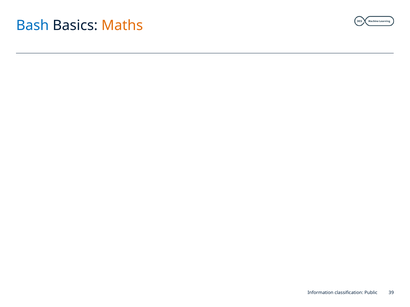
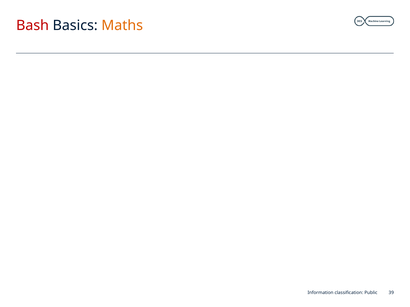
Bash colour: blue -> red (33, 26)
